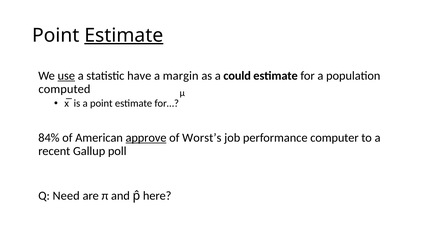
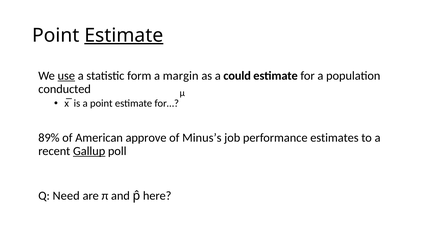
have: have -> form (139, 76)
computed: computed -> conducted (65, 89)
84%: 84% -> 89% (49, 138)
approve underline: present -> none (146, 138)
Worst’s: Worst’s -> Minus’s (202, 138)
computer: computer -> estimates (334, 138)
Gallup underline: none -> present (89, 151)
